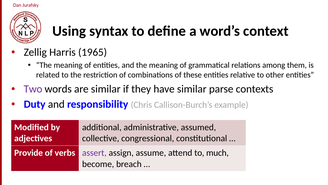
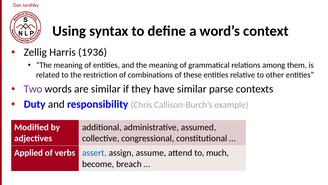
1965: 1965 -> 1936 (93, 52)
Provide: Provide -> Applied (29, 153)
assert colour: purple -> blue (94, 153)
